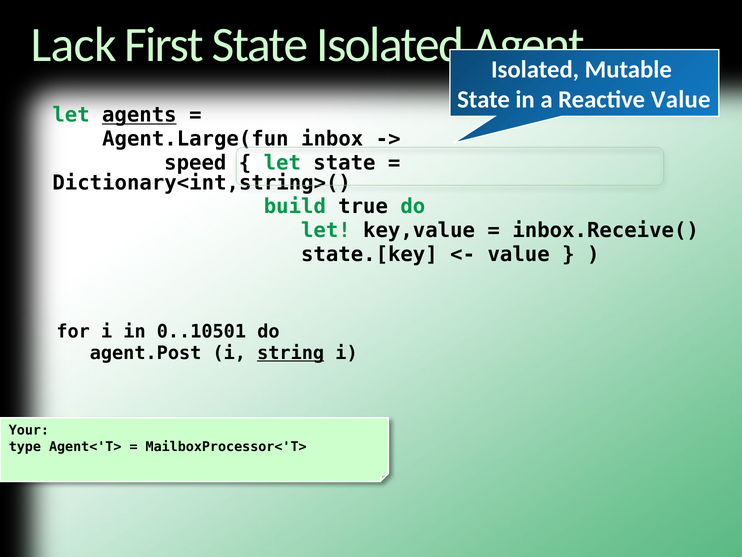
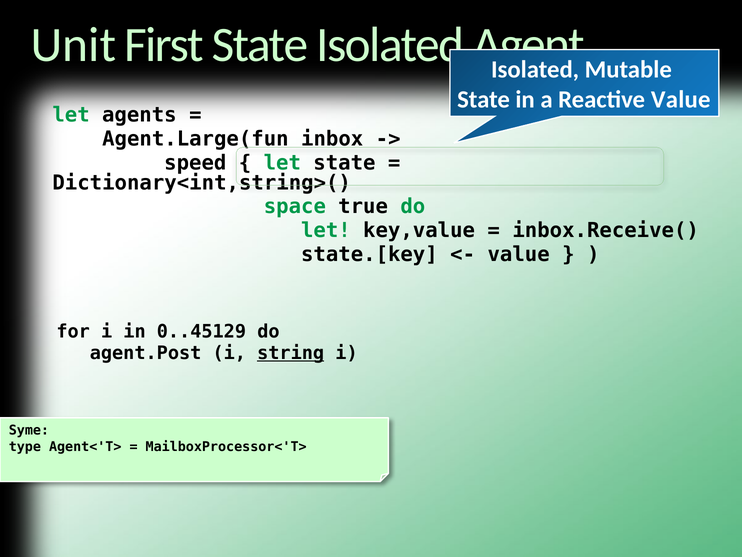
Lack: Lack -> Unit (73, 45)
agents underline: present -> none (139, 115)
build: build -> space (295, 206)
0..10501: 0..10501 -> 0..45129 (201, 331)
Your: Your -> Syme (29, 430)
